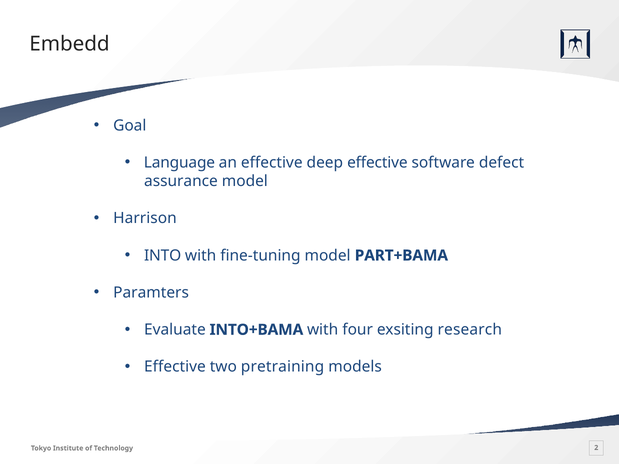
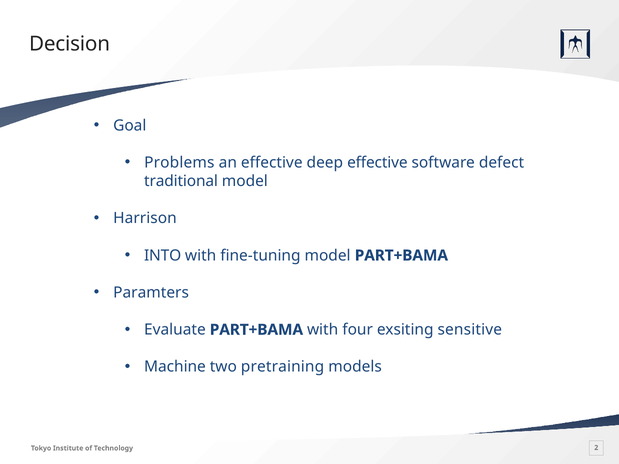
Embedd: Embedd -> Decision (70, 44)
Language: Language -> Problems (179, 163)
assurance: assurance -> traditional (181, 181)
Evaluate INTO+BAMA: INTO+BAMA -> PART+BAMA (256, 330)
research: research -> sensitive (470, 330)
Effective: Effective -> Machine (175, 367)
